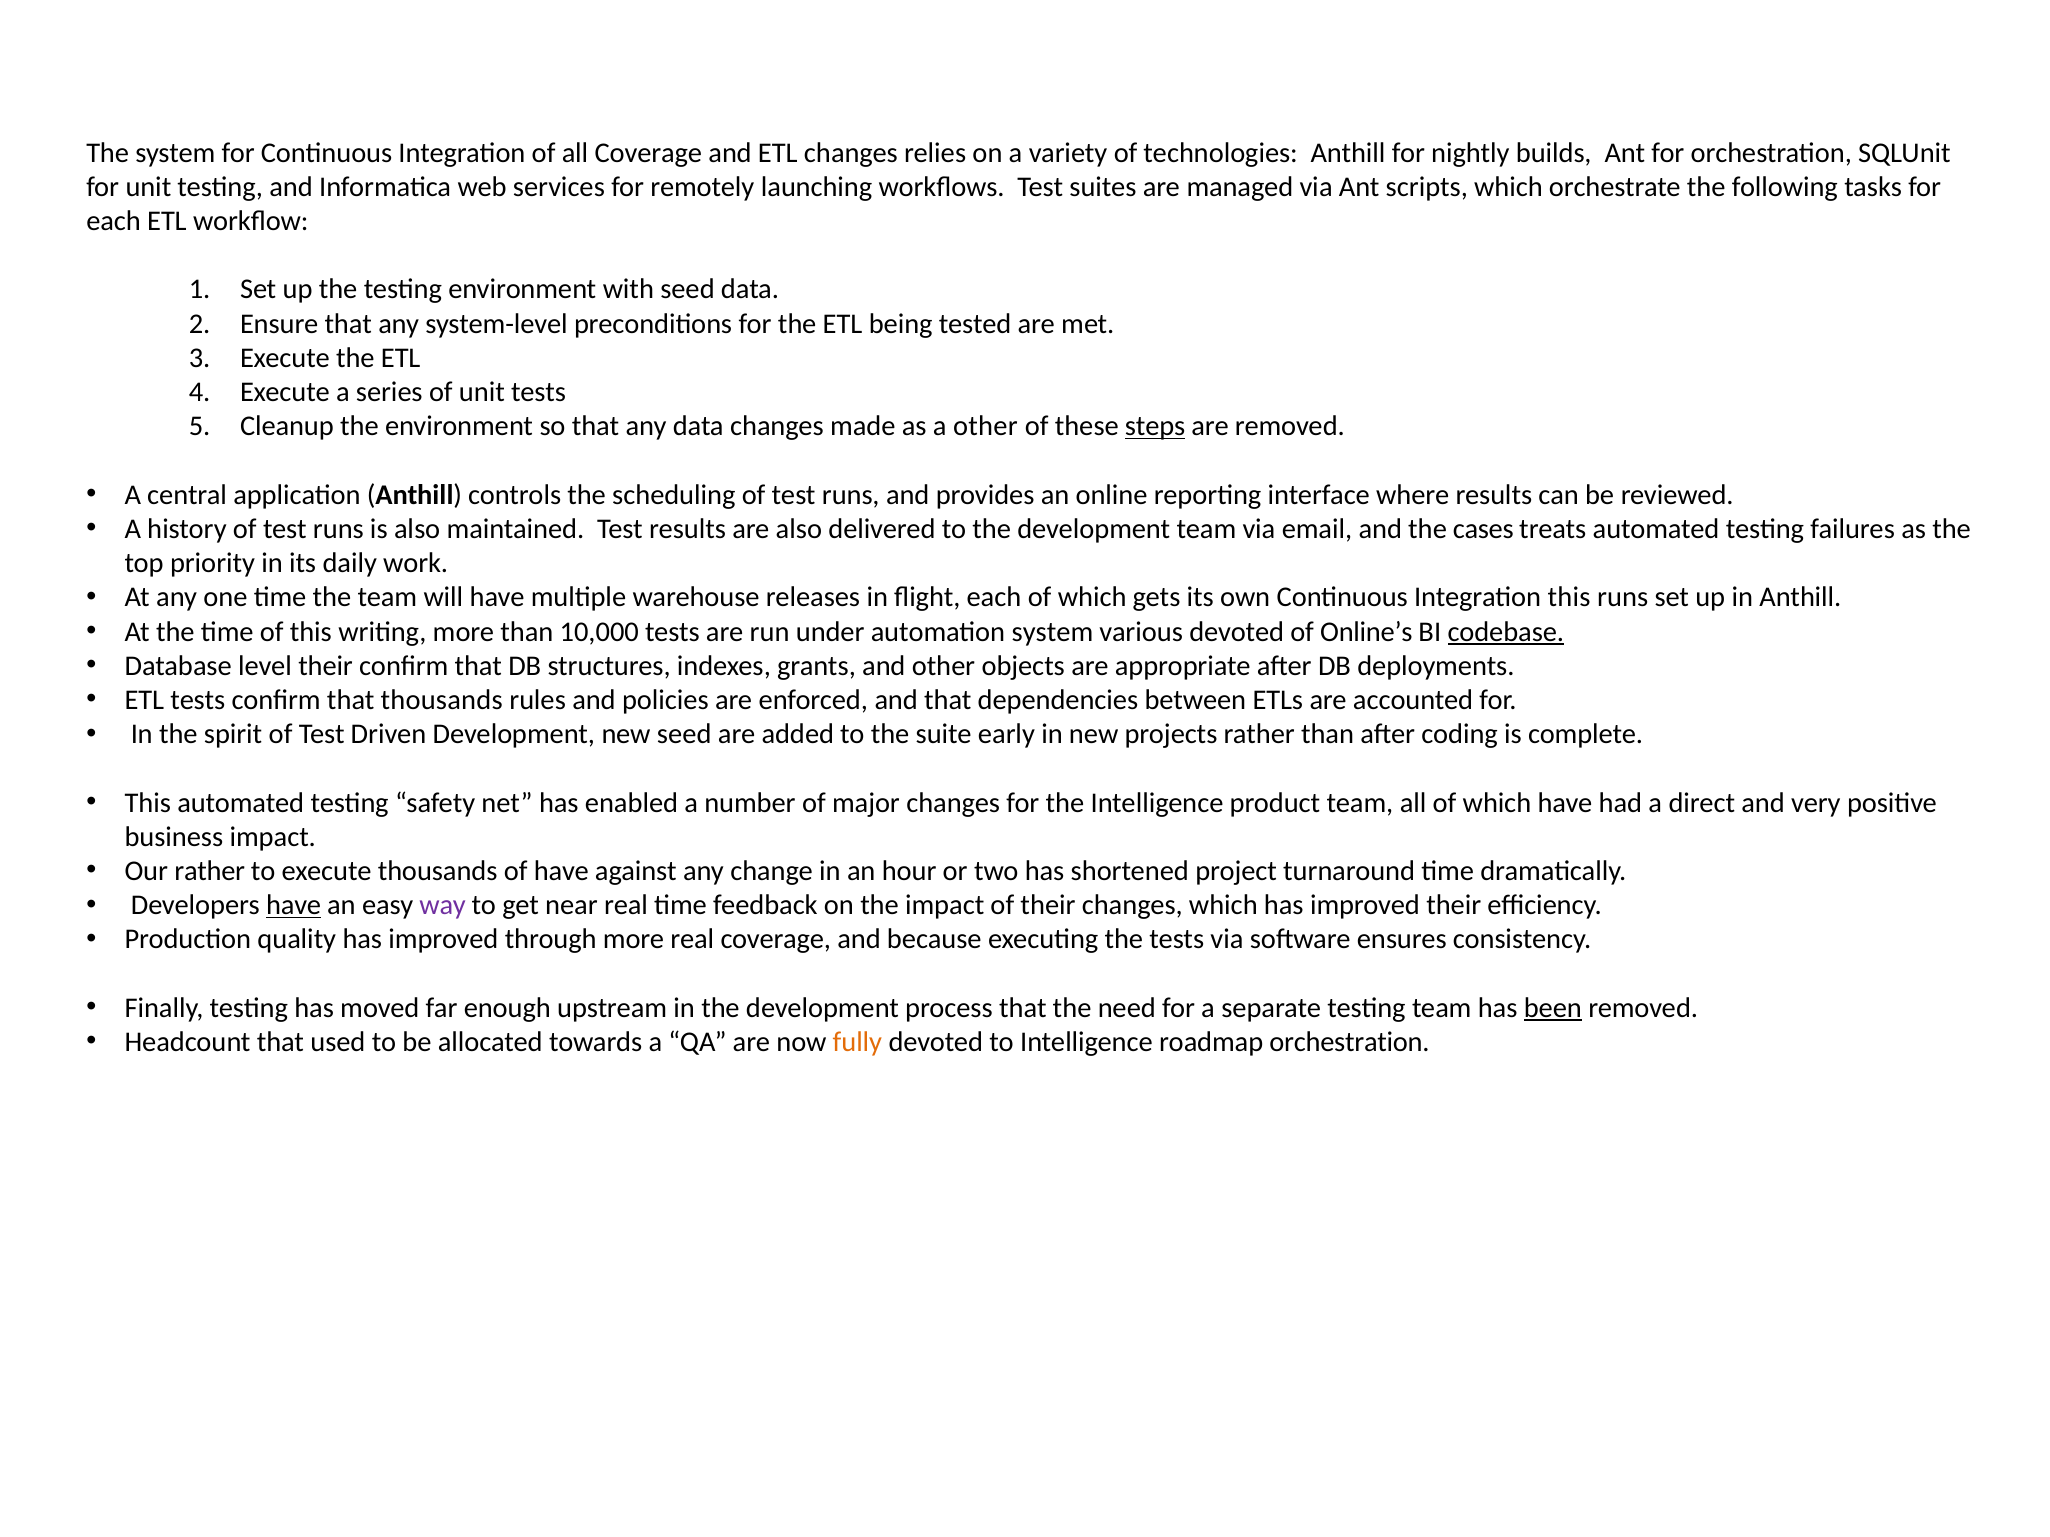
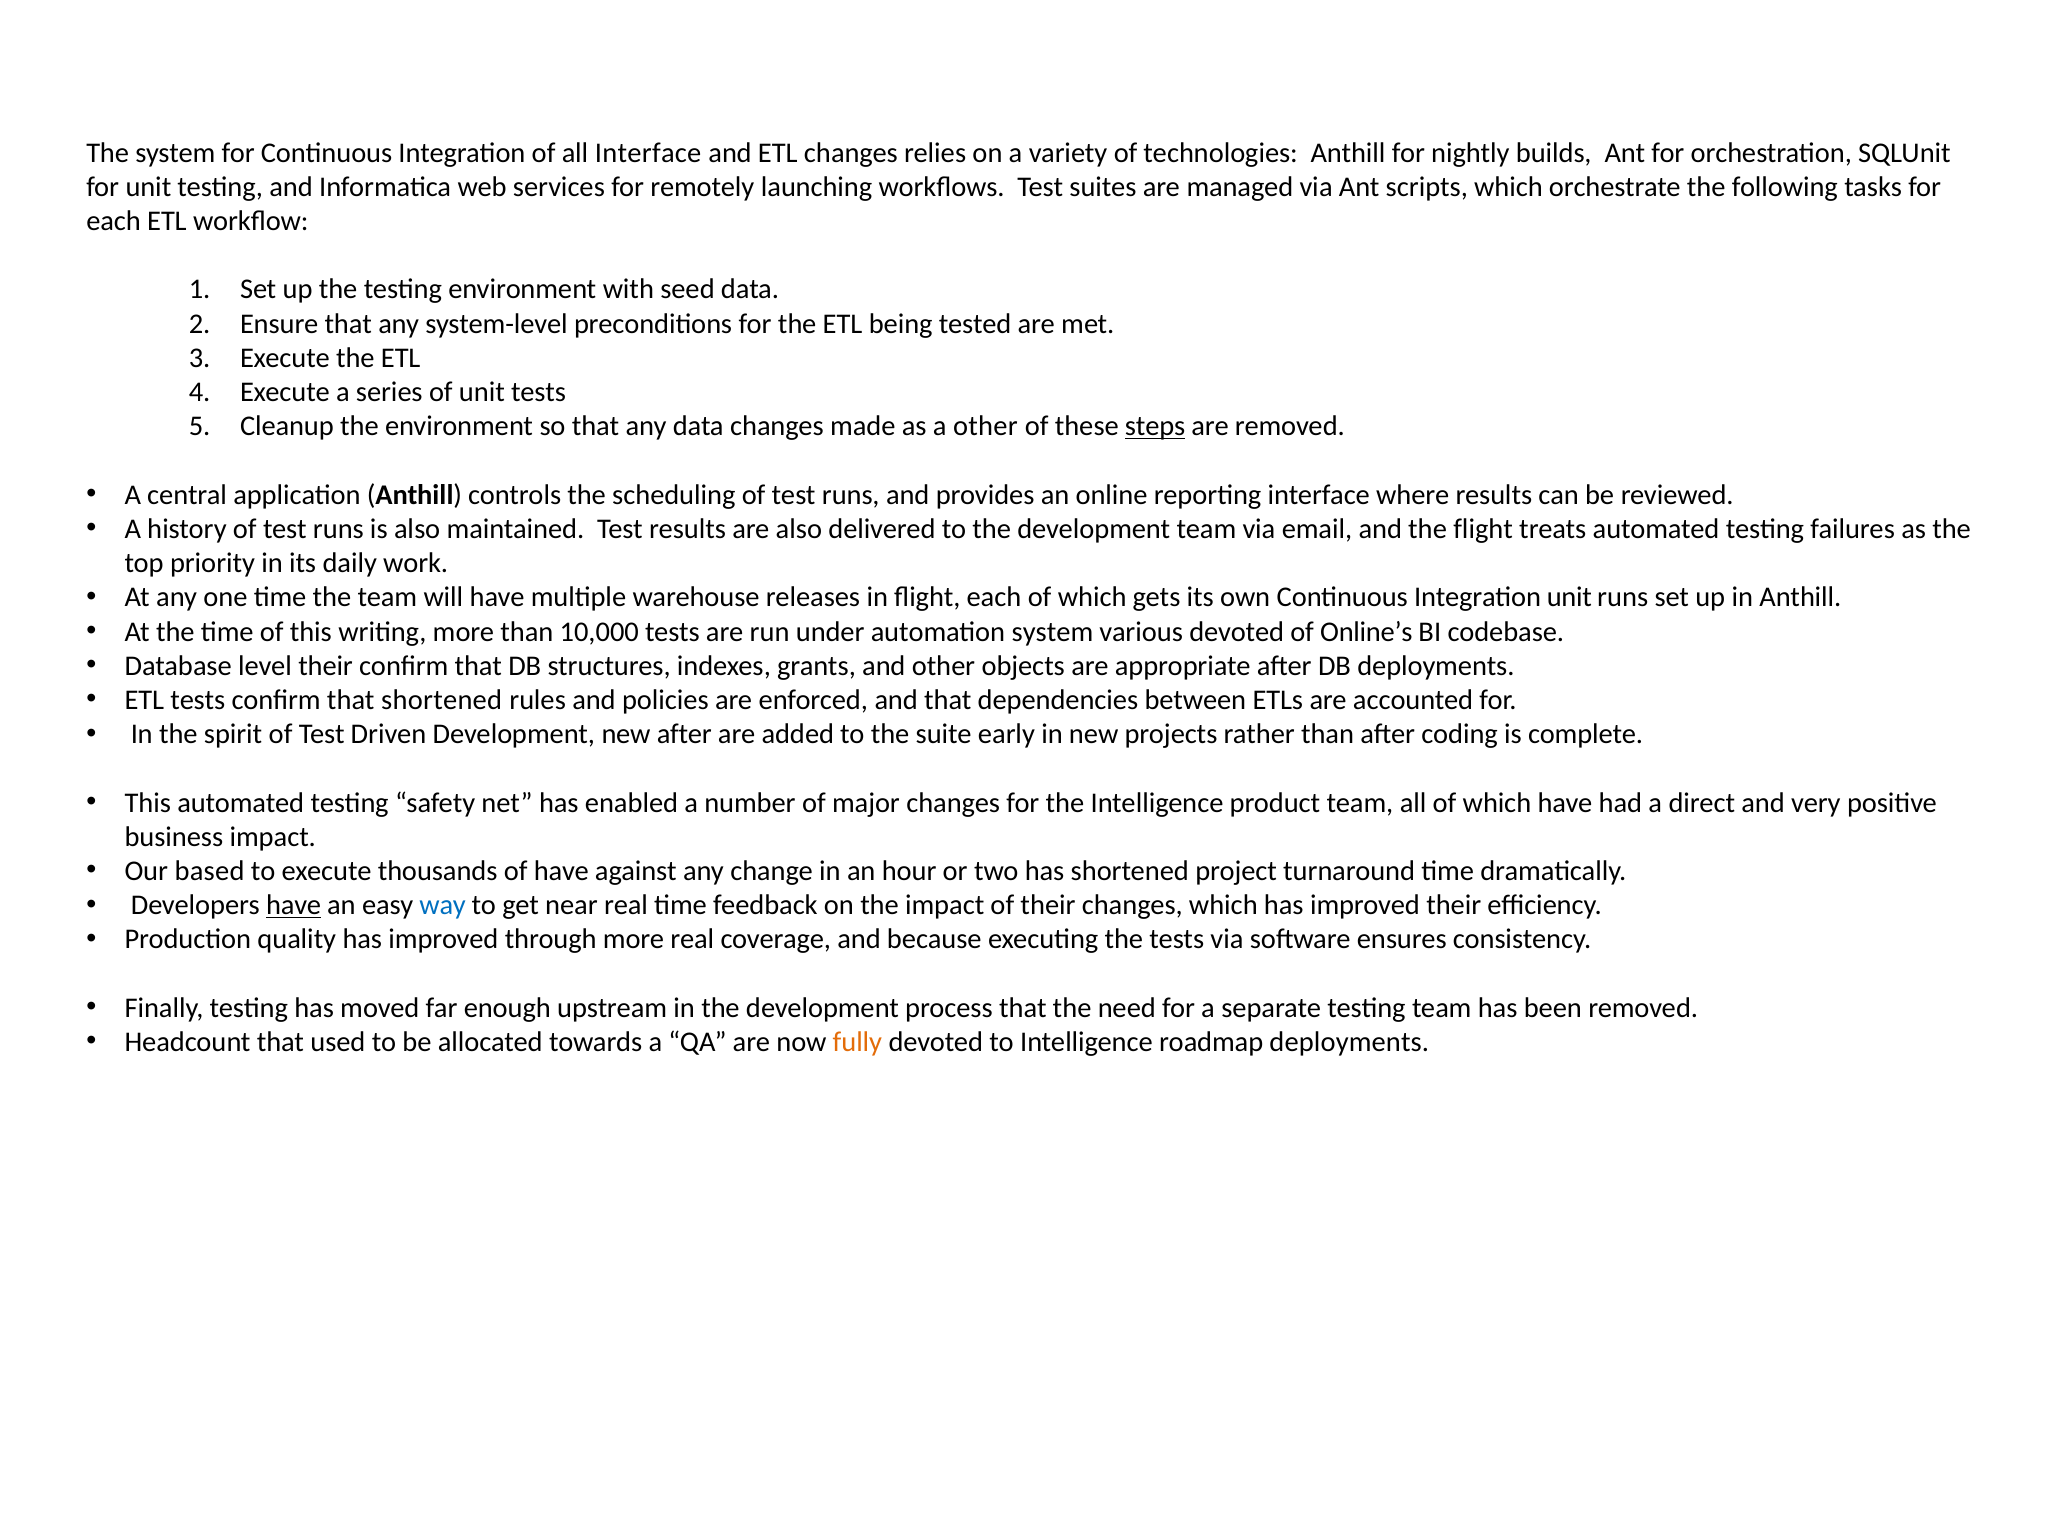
all Coverage: Coverage -> Interface (648, 153)
the cases: cases -> flight (1483, 529)
Integration this: this -> unit (1569, 598)
codebase underline: present -> none (1506, 632)
that thousands: thousands -> shortened (442, 700)
new seed: seed -> after (684, 734)
Our rather: rather -> based (210, 871)
way colour: purple -> blue (443, 906)
been underline: present -> none (1553, 1008)
roadmap orchestration: orchestration -> deployments (1349, 1042)
